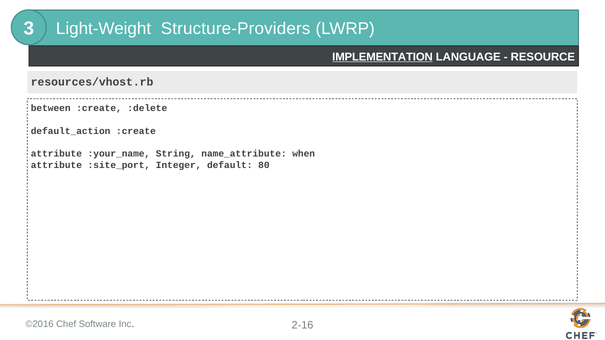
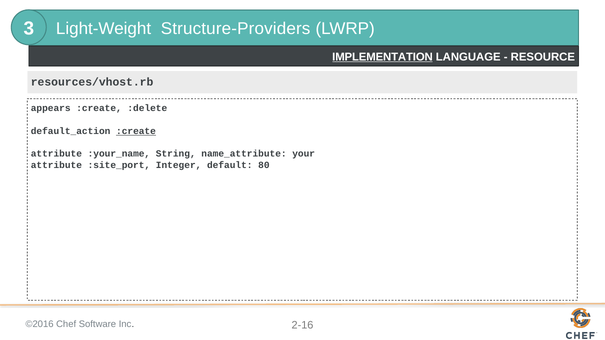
between: between -> appears (51, 108)
:create underline: none -> present (136, 131)
when: when -> your (304, 154)
